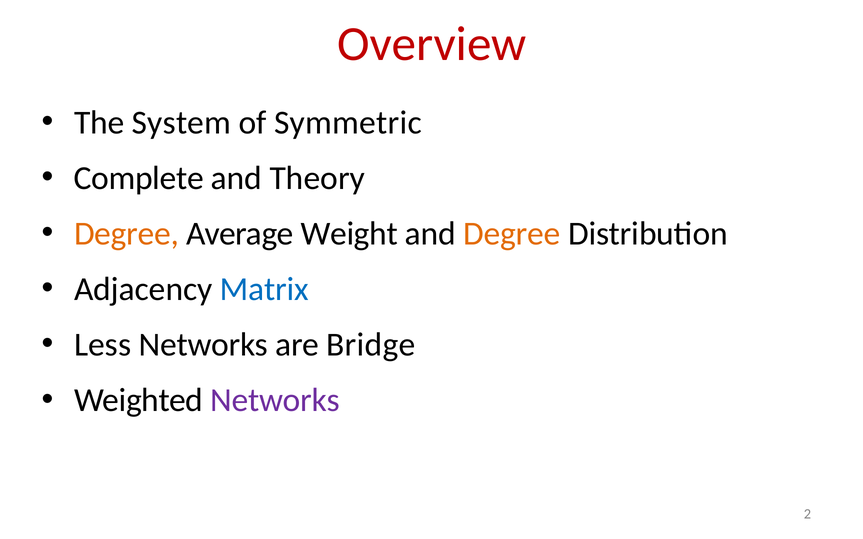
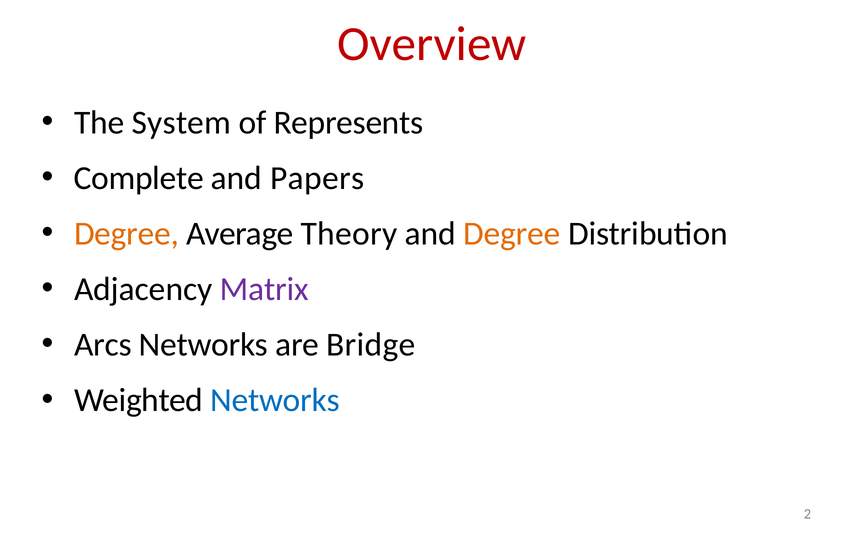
Symmetric: Symmetric -> Represents (348, 123)
Theory: Theory -> Papers (317, 178)
Weight: Weight -> Theory (349, 234)
Matrix colour: blue -> purple (264, 289)
Less: Less -> Arcs (103, 345)
Networks colour: purple -> blue (275, 401)
